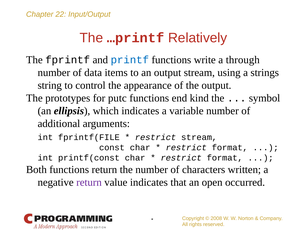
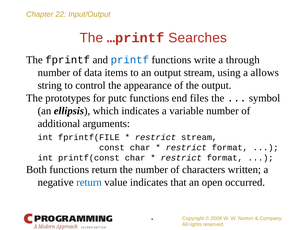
Relatively: Relatively -> Searches (198, 38)
strings: strings -> allows (265, 73)
kind: kind -> files (199, 98)
return colour: purple -> blue (89, 182)
